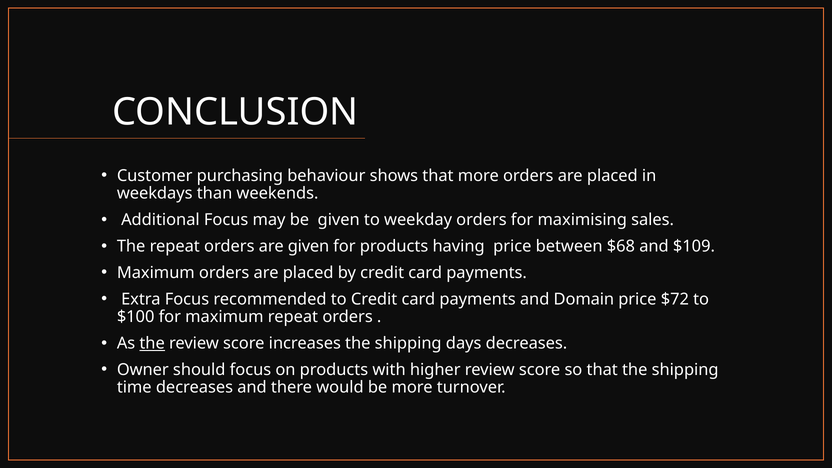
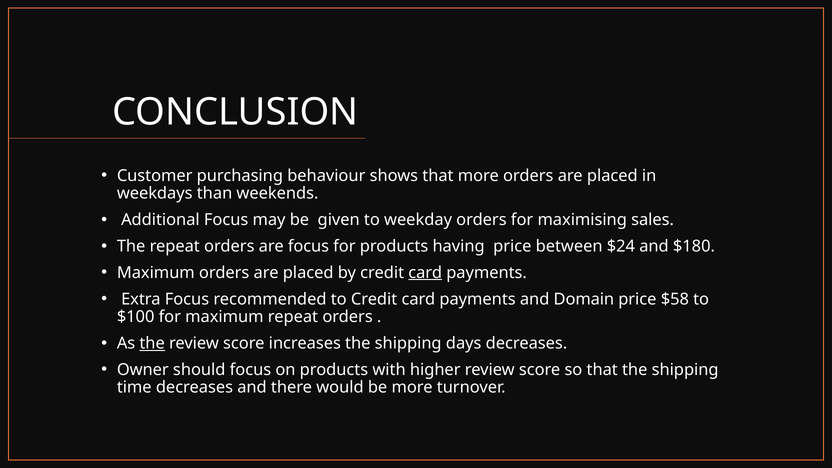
are given: given -> focus (308, 246)
$68: $68 -> $24 (621, 246)
$109: $109 -> $180 (694, 246)
card underline: none -> present (425, 273)
$72: $72 -> $58 (675, 299)
